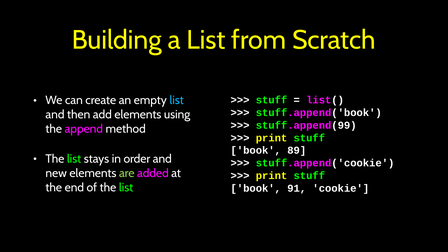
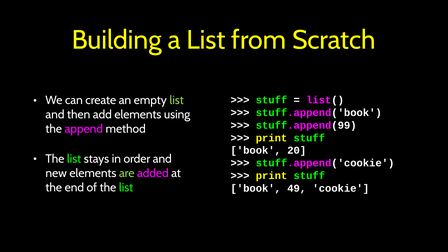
list colour: light blue -> light green (177, 100)
89: 89 -> 20 (297, 151)
91: 91 -> 49 (297, 188)
